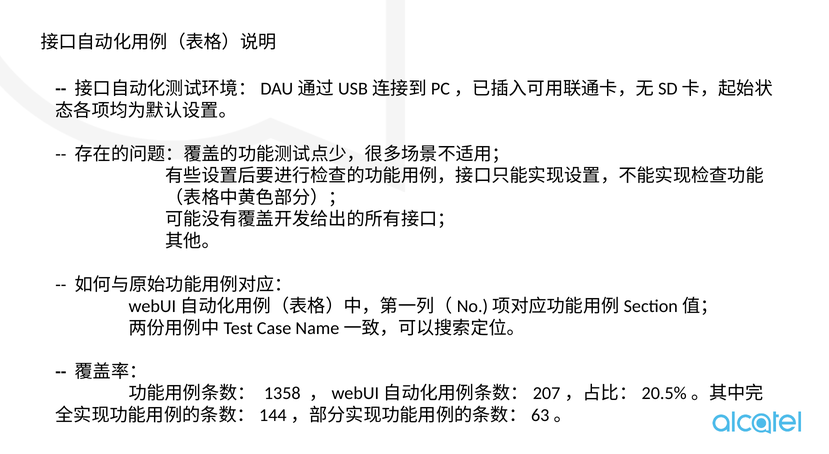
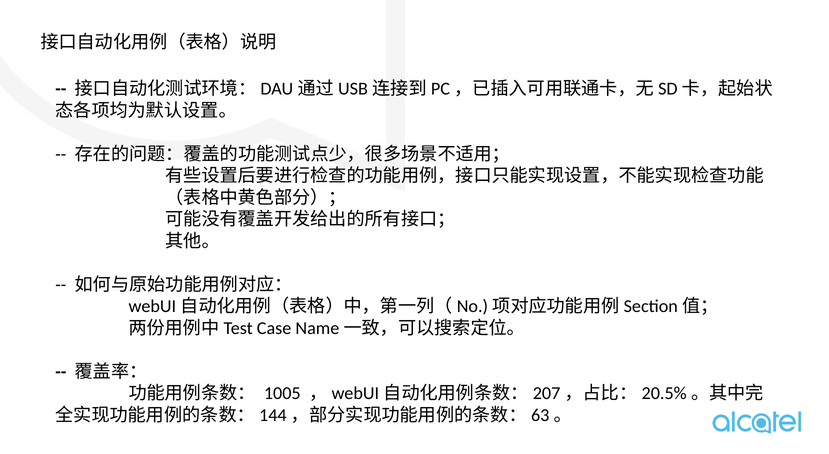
1358: 1358 -> 1005 (282, 394)
